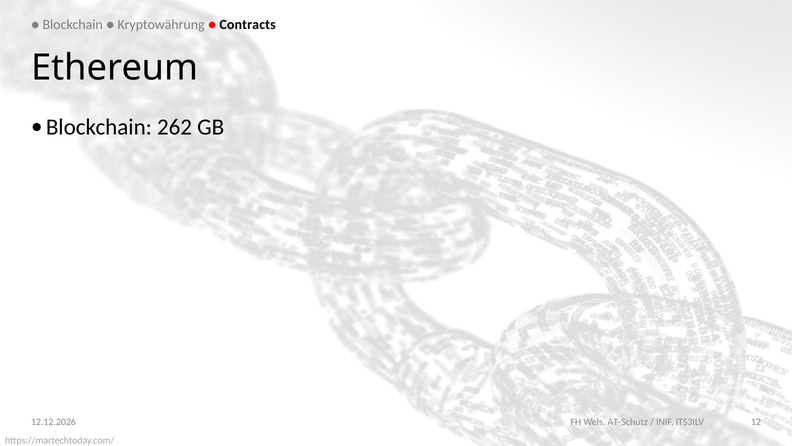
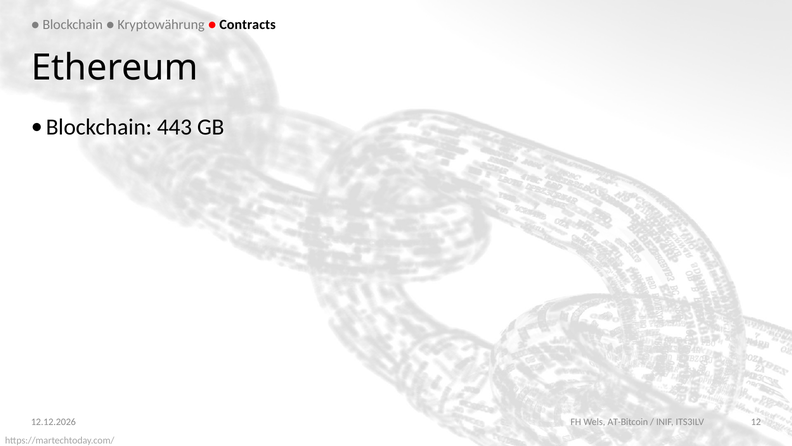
262: 262 -> 443 (175, 127)
AT-Schutz: AT-Schutz -> AT-Bitcoin (628, 421)
